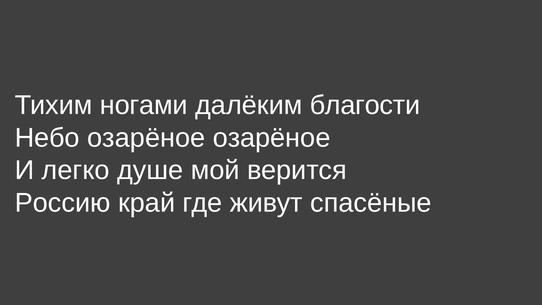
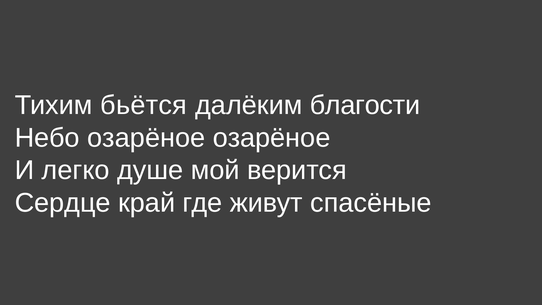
ногами: ногами -> бьётся (144, 105)
Россию: Россию -> Сердце (63, 203)
